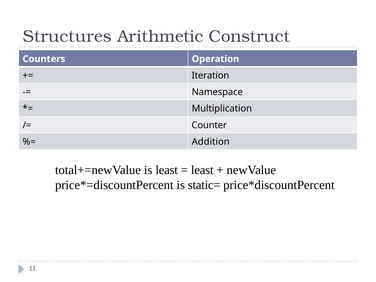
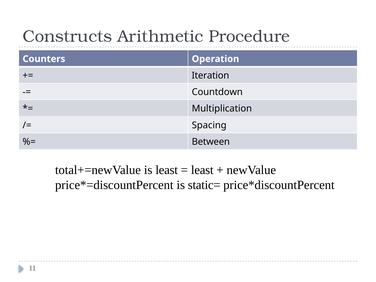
Structures: Structures -> Constructs (67, 36)
Construct: Construct -> Procedure (249, 36)
Namespace: Namespace -> Countdown (217, 92)
Counter: Counter -> Spacing (209, 125)
Addition: Addition -> Between (211, 142)
